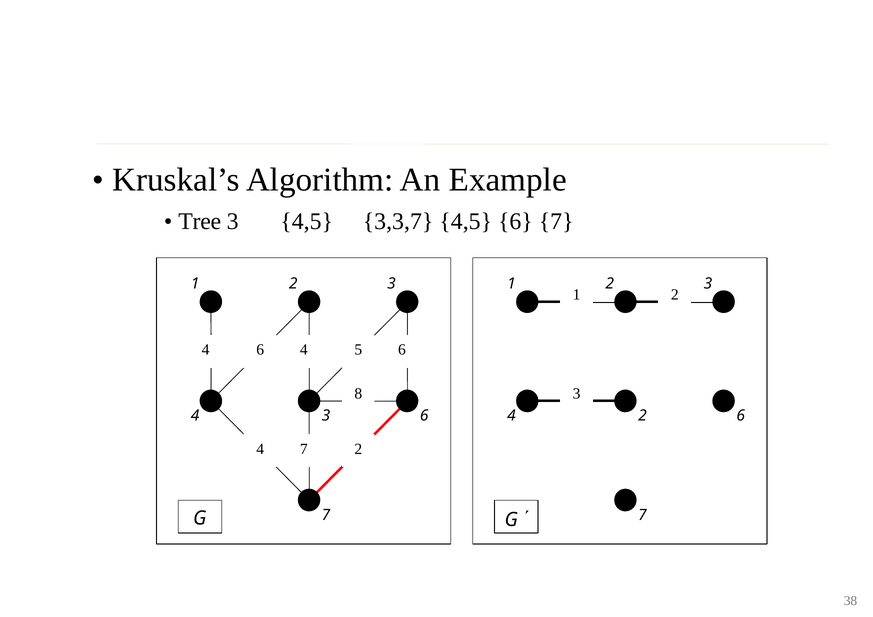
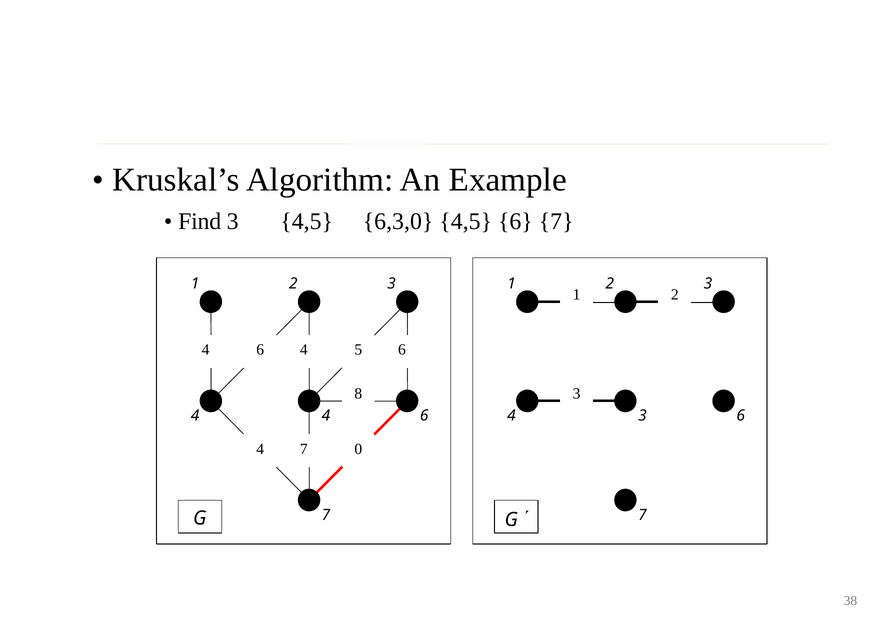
Tree: Tree -> Find (200, 221)
3,3,7: 3,3,7 -> 6,3,0 (398, 221)
4 3: 3 -> 4 (326, 416)
4 2: 2 -> 3 (642, 416)
7 2: 2 -> 0 (358, 449)
